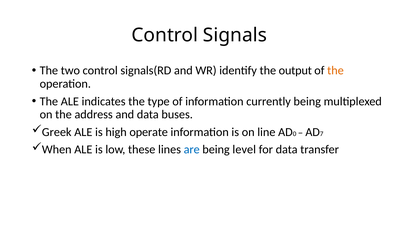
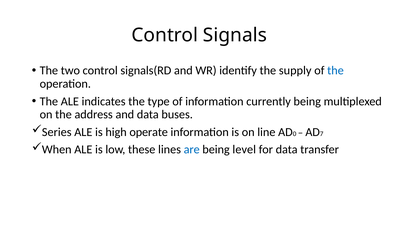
output: output -> supply (295, 71)
the colour: orange -> blue (335, 71)
Greek: Greek -> Series (57, 132)
